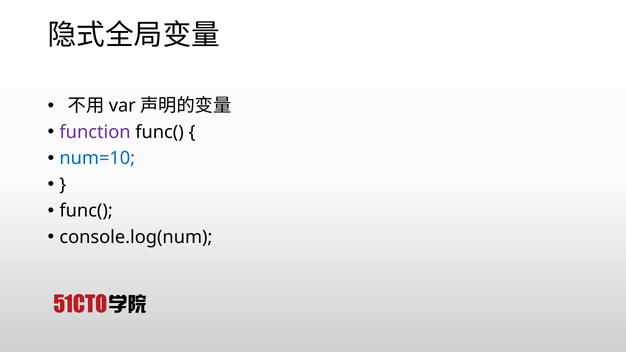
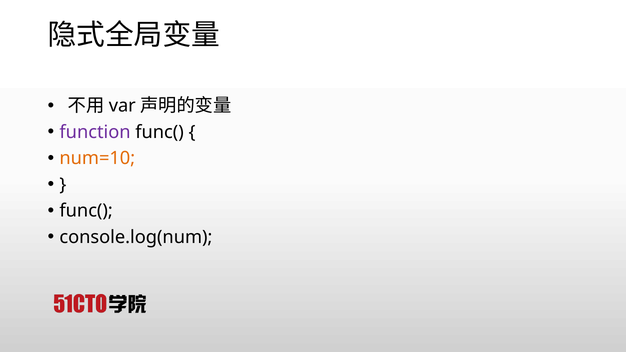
num=10 colour: blue -> orange (97, 158)
